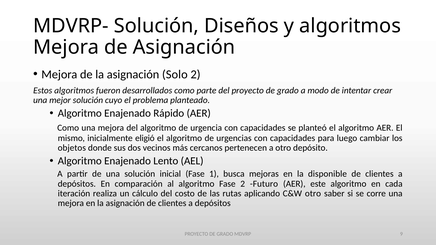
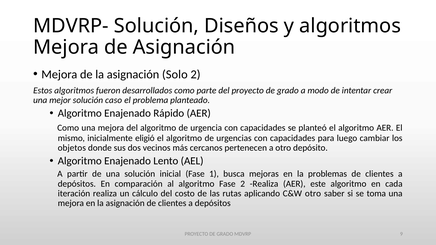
cuyo: cuyo -> caso (114, 100)
disponible: disponible -> problemas (328, 174)
2 Futuro: Futuro -> Realiza (264, 184)
corre: corre -> toma (376, 194)
